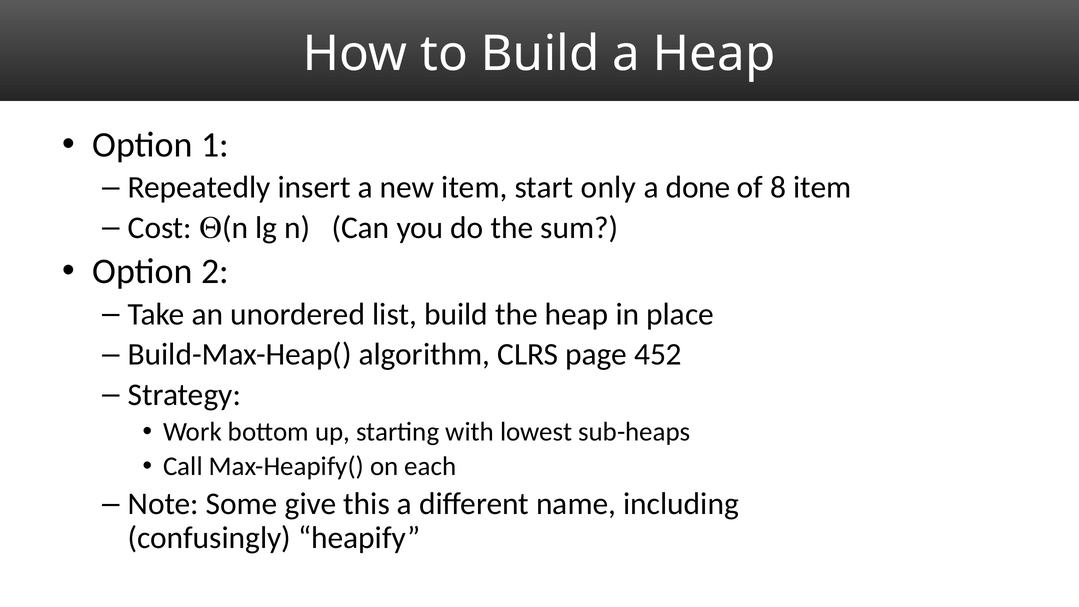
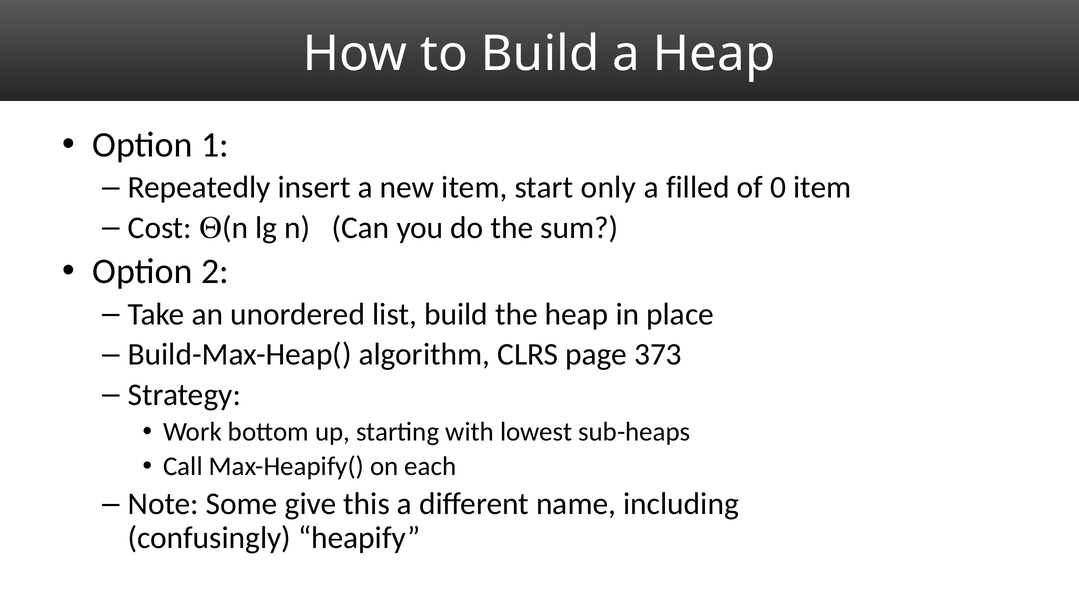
done: done -> filled (698, 187)
8: 8 -> 0 (778, 187)
452: 452 -> 373 (658, 354)
